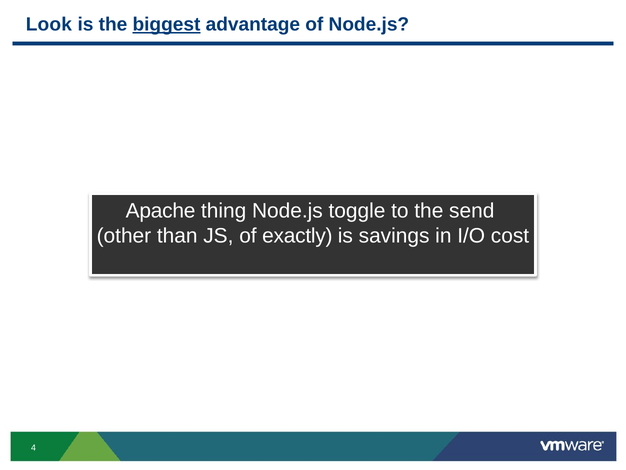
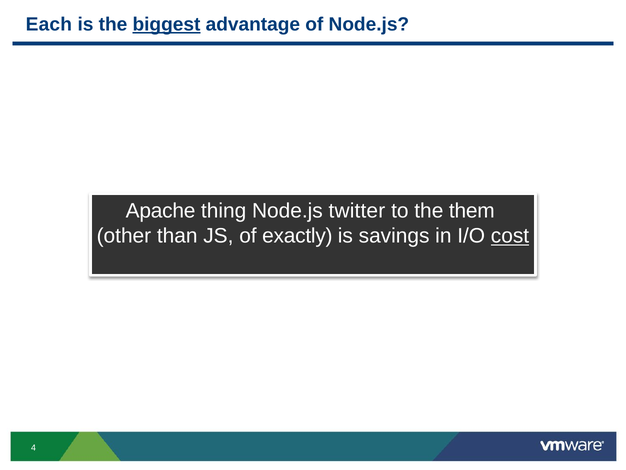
Look: Look -> Each (49, 24)
toggle: toggle -> twitter (357, 211)
send: send -> them (472, 211)
cost underline: none -> present (510, 236)
